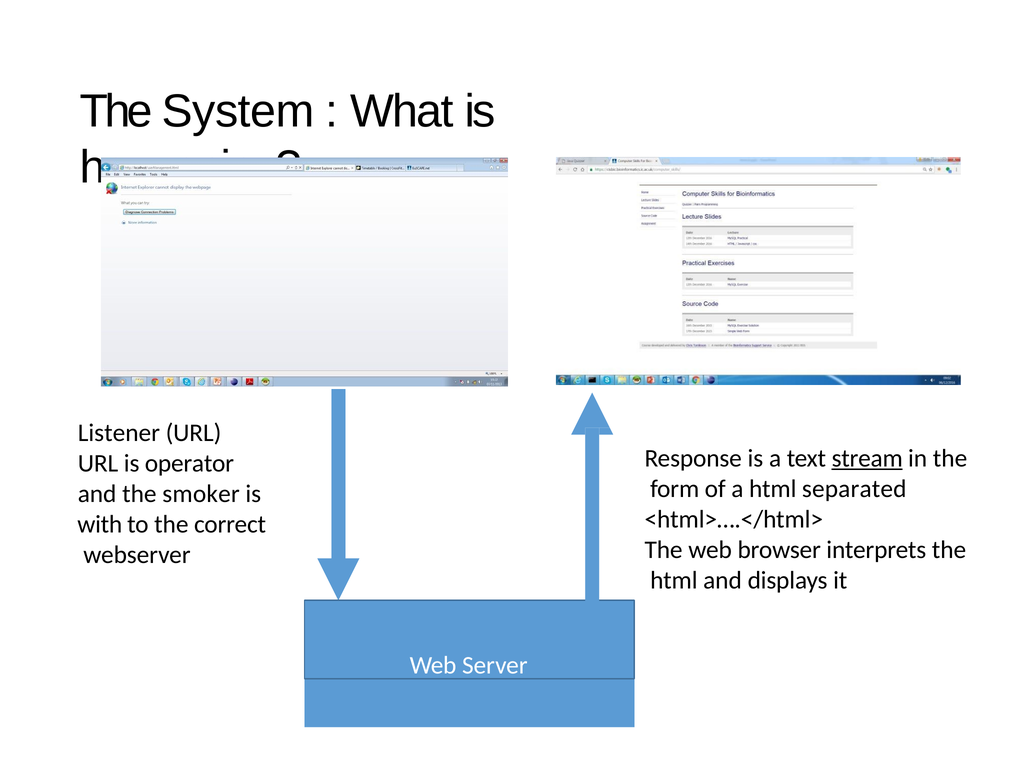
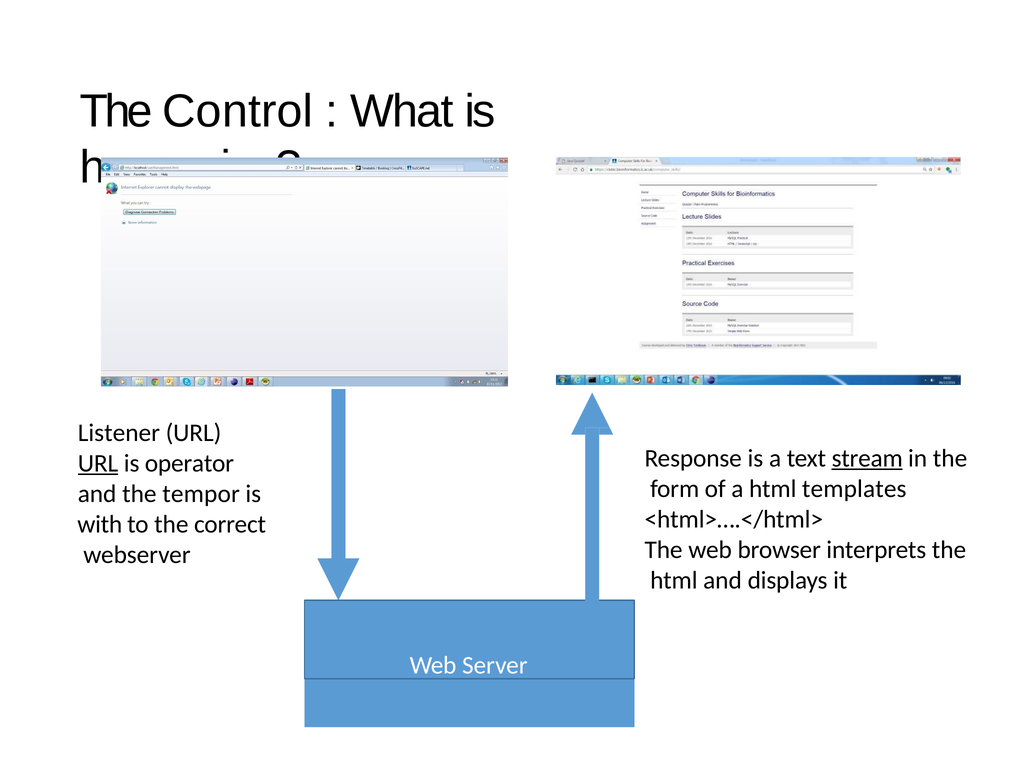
System: System -> Control (238, 112)
URL underline: none -> present (98, 464)
separated: separated -> templates (854, 489)
smoker: smoker -> tempor (201, 494)
